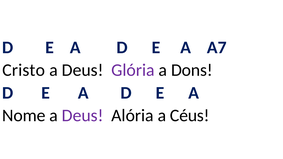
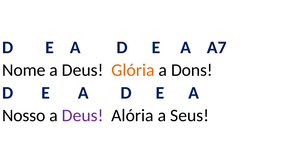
Cristo: Cristo -> Nome (24, 70)
Glória colour: purple -> orange (133, 70)
Nome: Nome -> Nosso (24, 116)
Céus: Céus -> Seus (190, 116)
